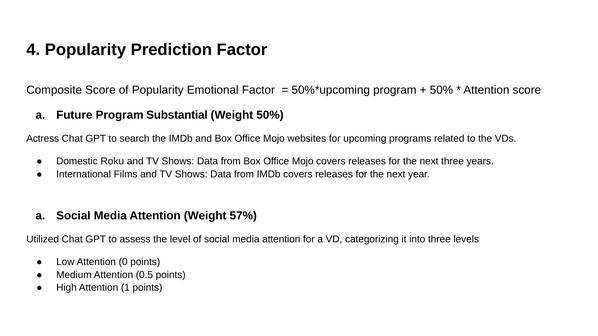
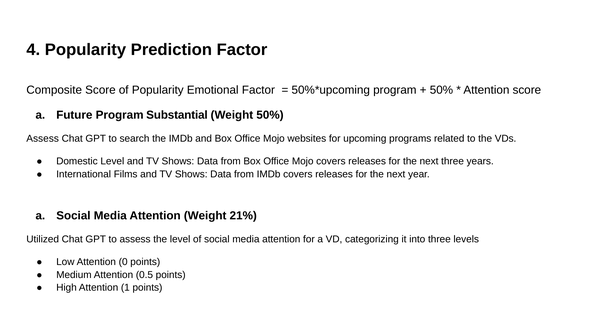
Actress: Actress -> Assess (43, 139)
Domestic Roku: Roku -> Level (112, 162)
57%: 57% -> 21% (243, 216)
